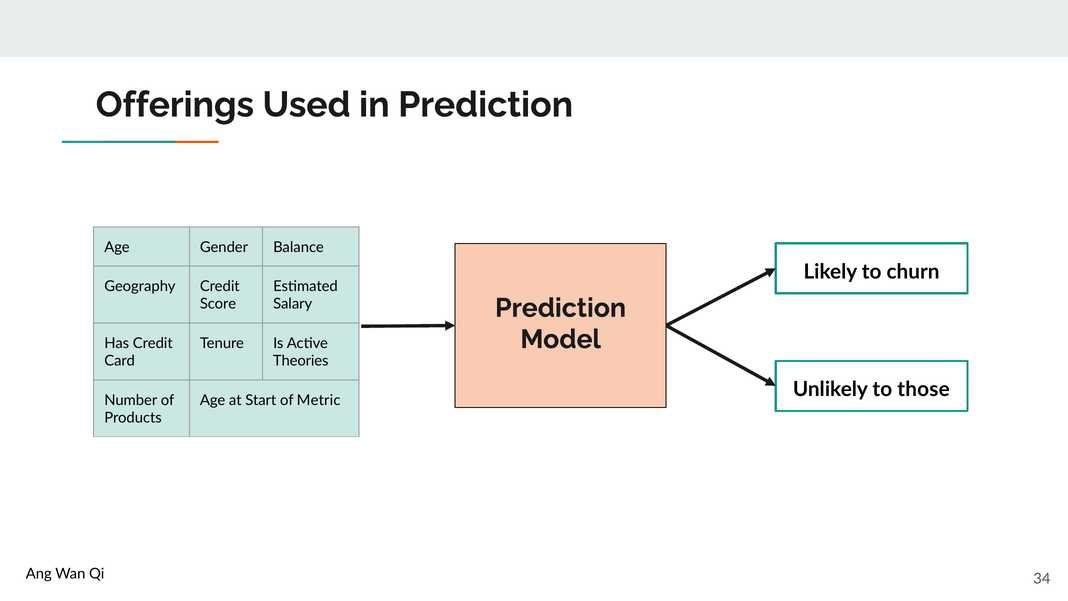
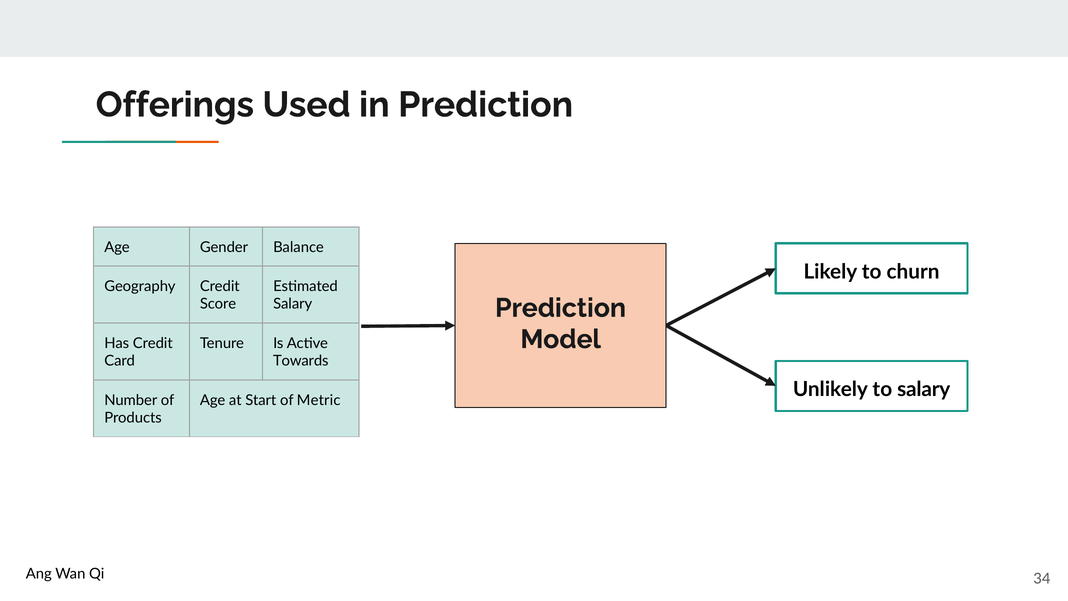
Theories: Theories -> Towards (301, 361)
to those: those -> salary (924, 389)
